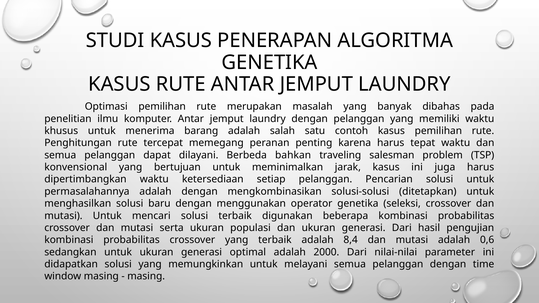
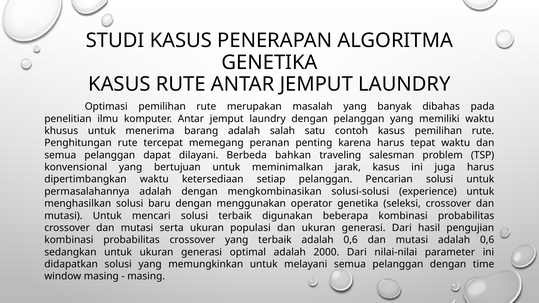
ditetapkan: ditetapkan -> experience (428, 192)
terbaik adalah 8,4: 8,4 -> 0,6 (351, 240)
